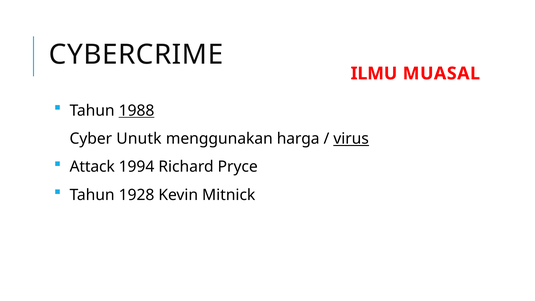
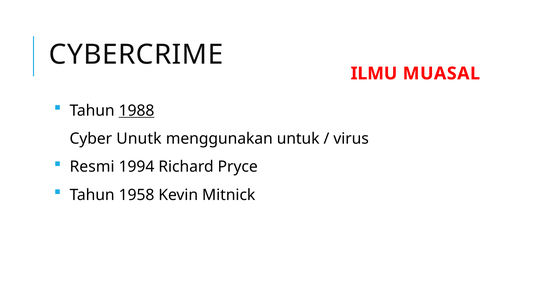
harga: harga -> untuk (298, 139)
virus underline: present -> none (351, 139)
Attack: Attack -> Resmi (92, 167)
1928: 1928 -> 1958 (137, 195)
